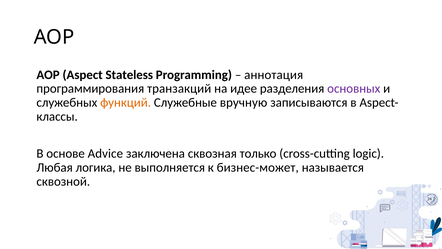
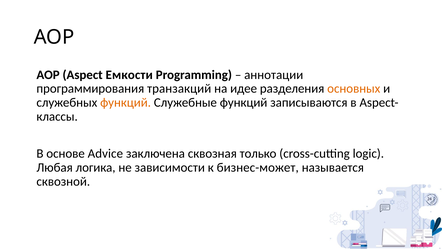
Stateless: Stateless -> Емкости (129, 75)
аннотация: аннотация -> аннотации (274, 75)
основных colour: purple -> orange (354, 89)
Служебные вручную: вручную -> функций (244, 103)
выполняется: выполняется -> зависимости (170, 167)
